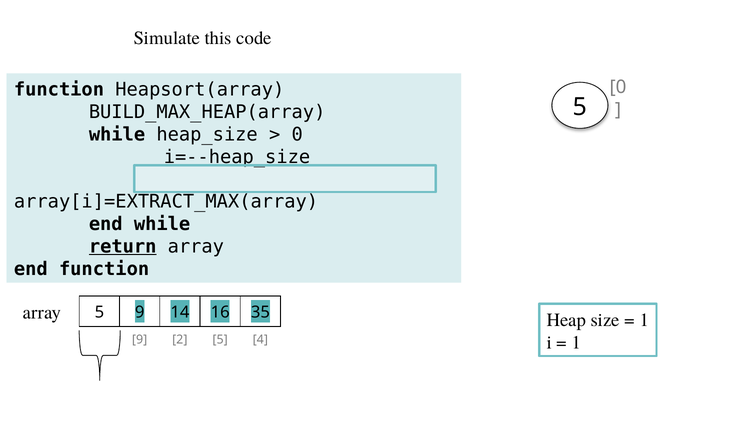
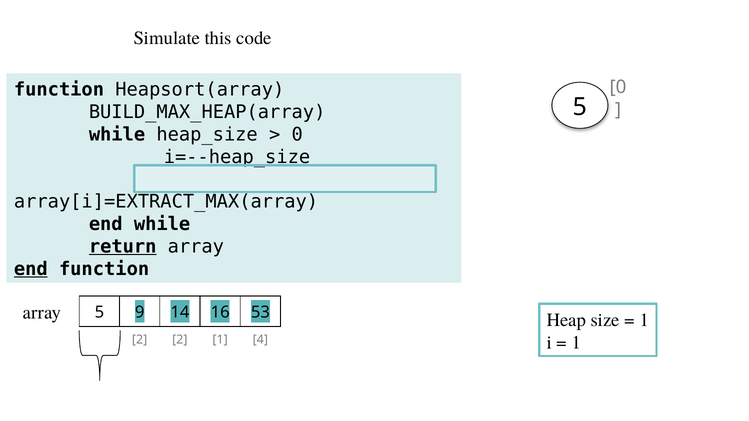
end underline: none -> present (31, 269)
35: 35 -> 53 (260, 312)
9: 9 -> 2 (140, 340)
2 5: 5 -> 1 (220, 340)
